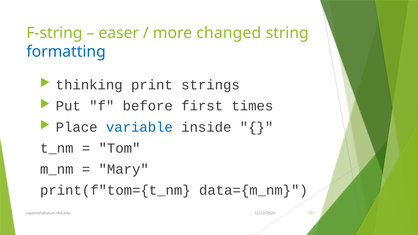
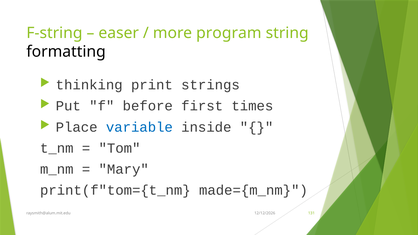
changed: changed -> program (229, 33)
formatting colour: blue -> black (66, 52)
data={m_nm: data={m_nm -> made={m_nm (253, 190)
